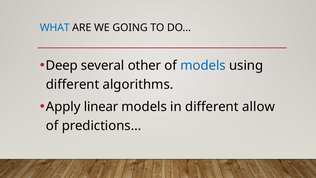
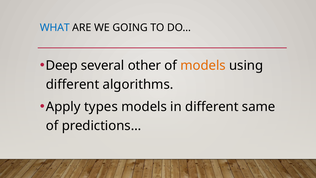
models colour: blue -> orange (203, 65)
linear: linear -> types (101, 107)
allow: allow -> same (259, 107)
